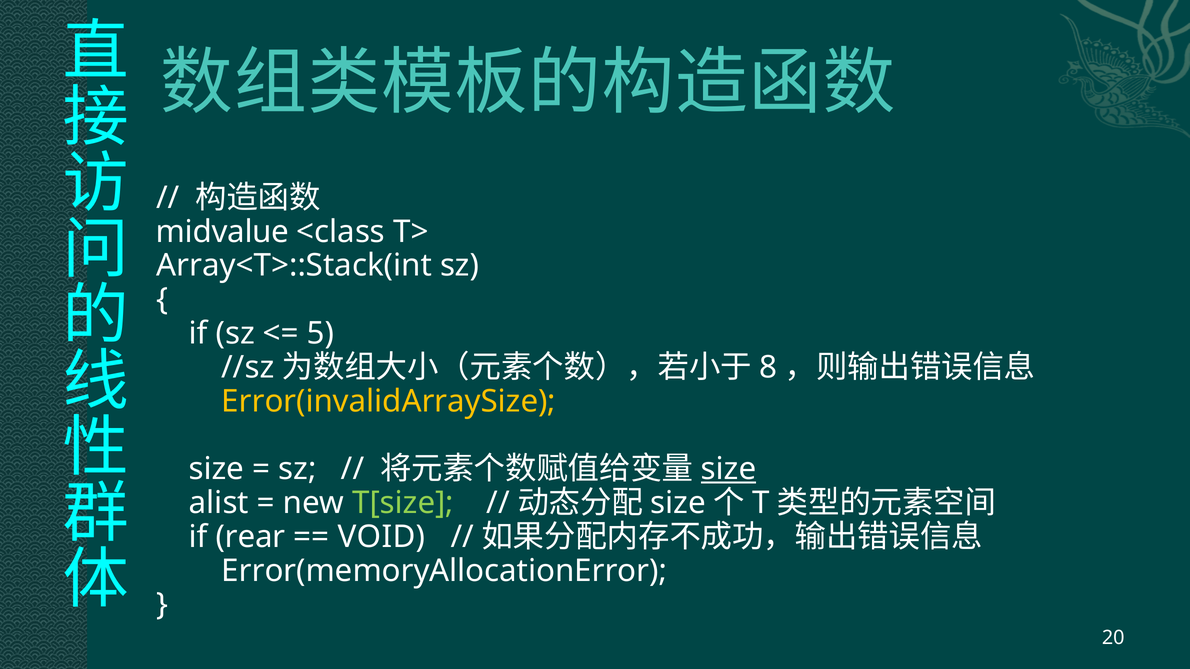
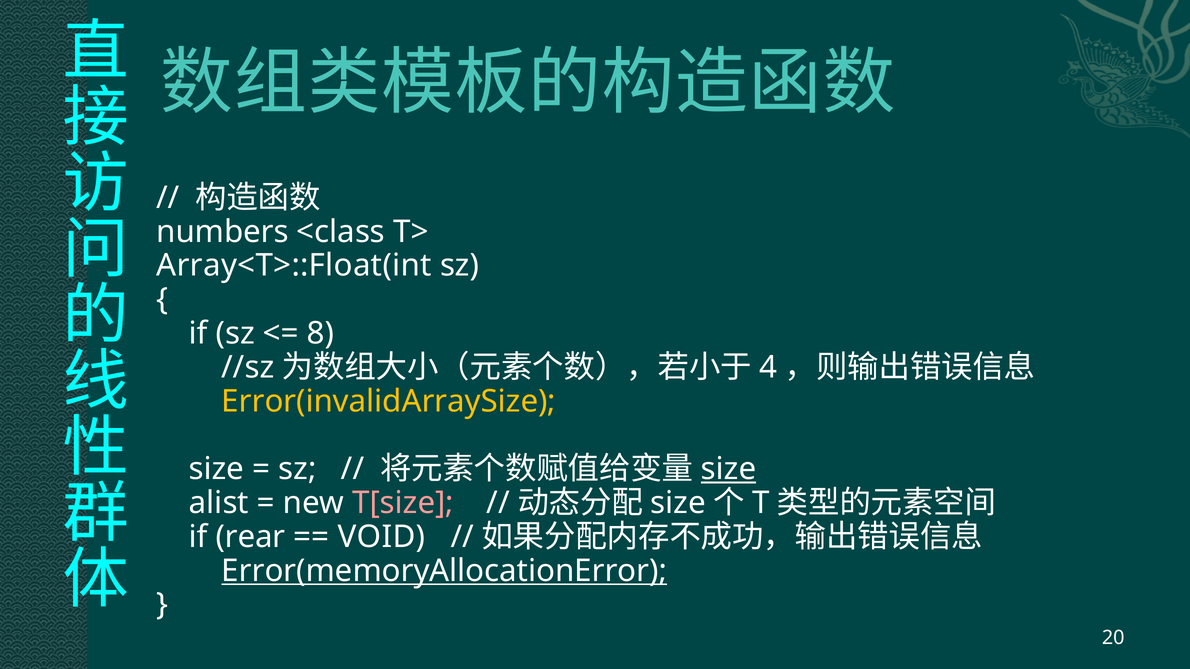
midvalue: midvalue -> numbers (222, 232)
Array<T>::Stack(int: Array<T>::Stack(int -> Array<T>::Float(int (294, 266)
5: 5 -> 8 (321, 334)
8: 8 -> 4 (768, 368)
T[size colour: light green -> pink (403, 503)
Error(memoryAllocationError underline: none -> present (444, 571)
